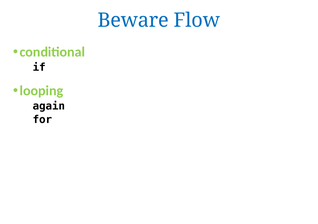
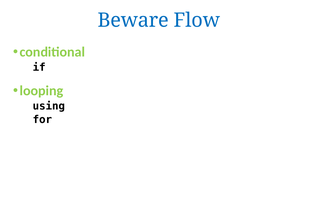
again: again -> using (49, 106)
